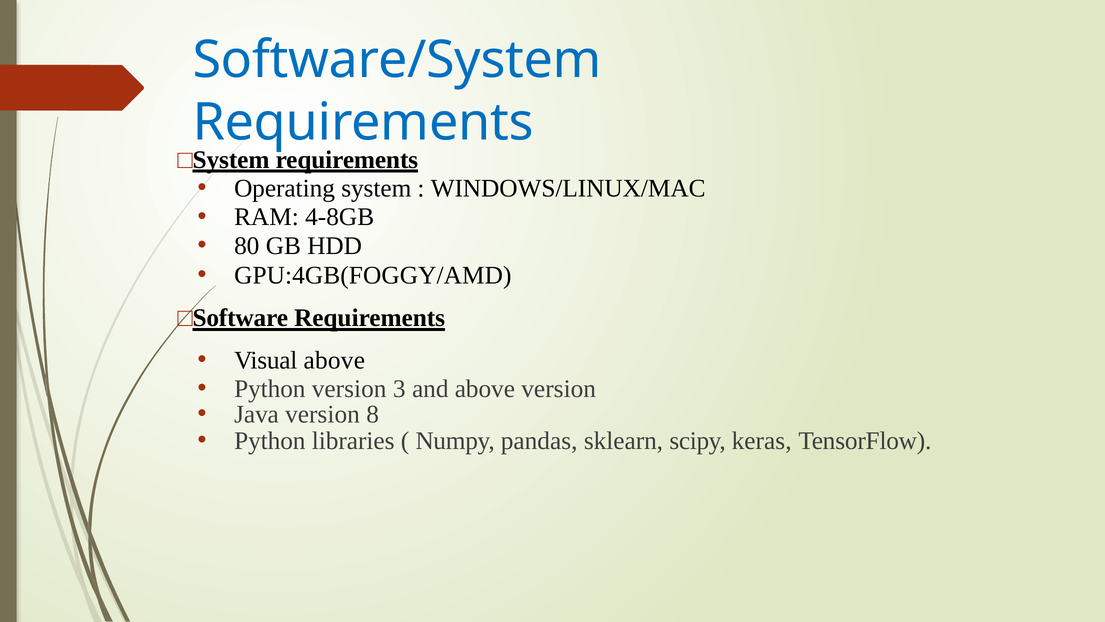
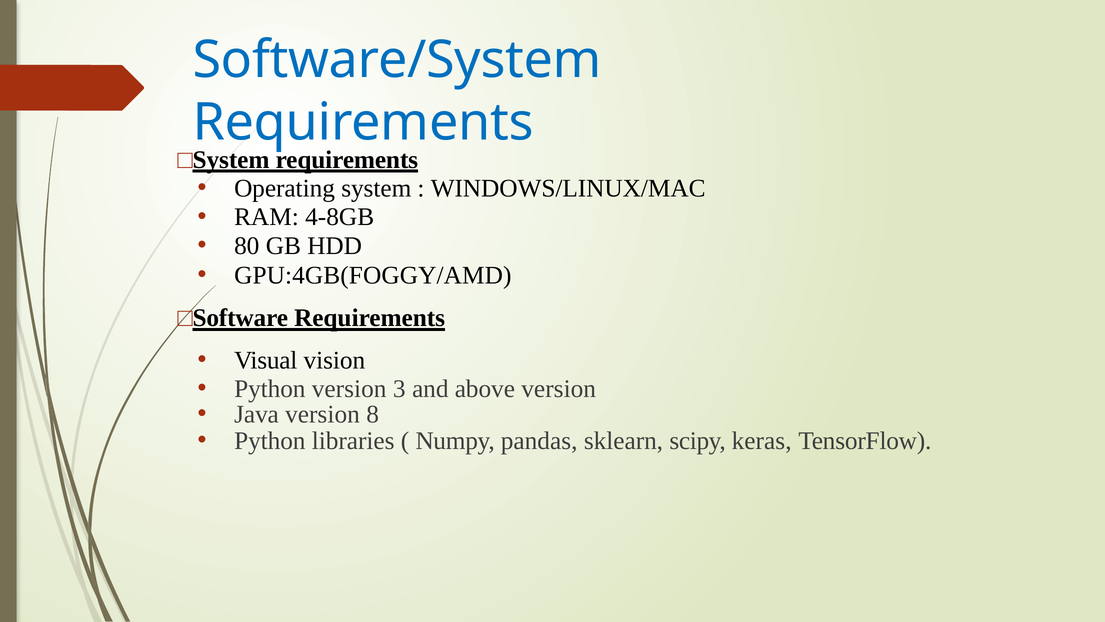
Visual above: above -> vision (334, 360)
